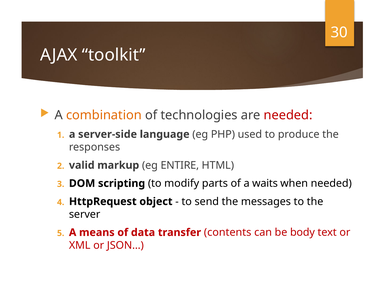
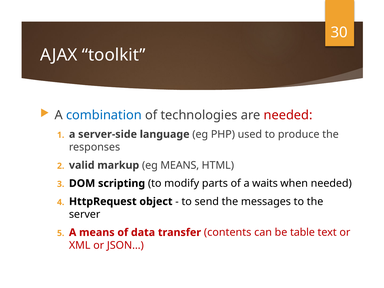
combination colour: orange -> blue (104, 115)
eg ENTIRE: ENTIRE -> MEANS (180, 165)
body: body -> table (302, 232)
